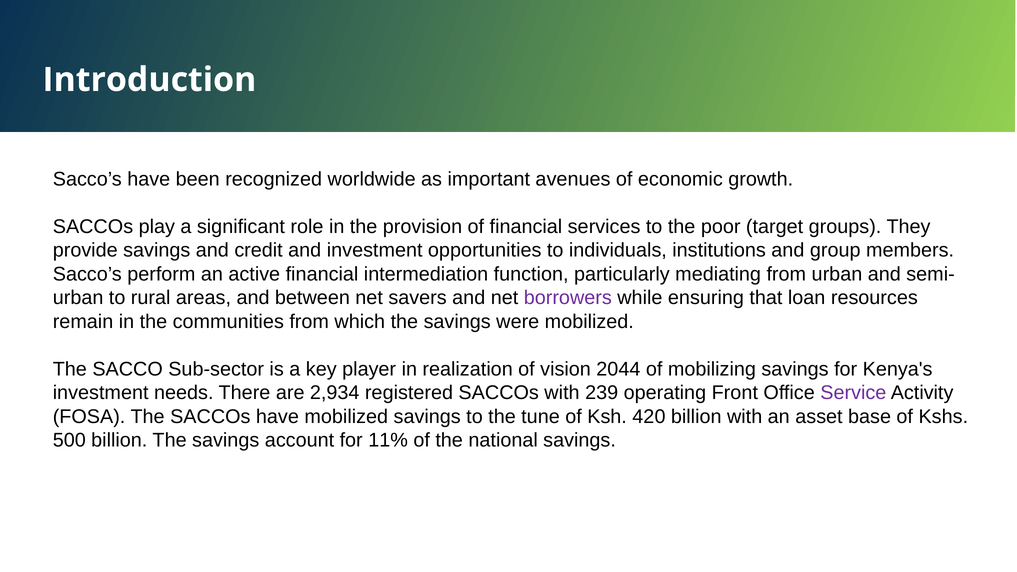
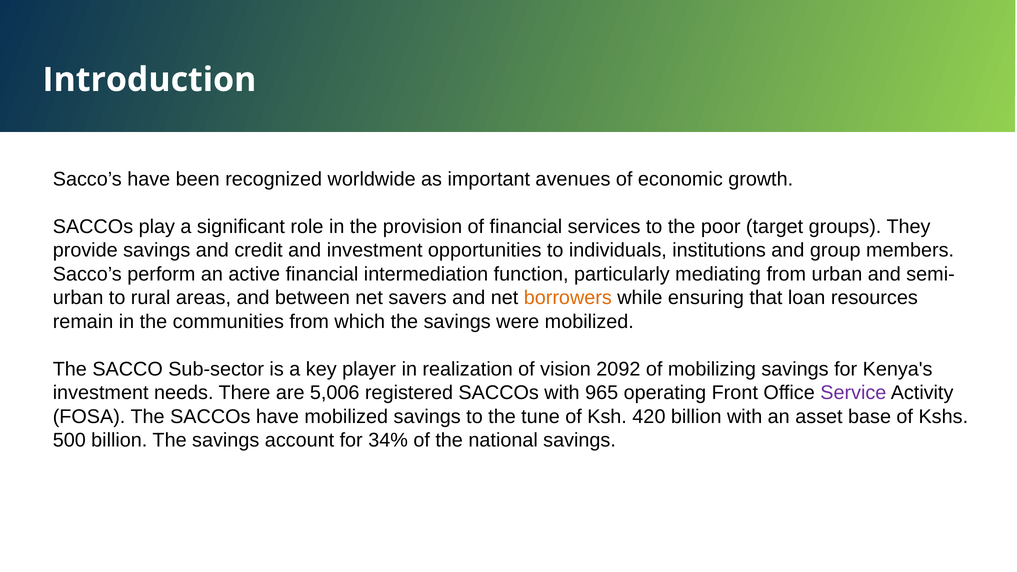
borrowers colour: purple -> orange (568, 298)
2044: 2044 -> 2092 (618, 369)
2,934: 2,934 -> 5,006 (335, 393)
239: 239 -> 965 (602, 393)
11%: 11% -> 34% (388, 440)
